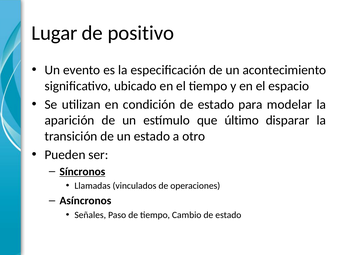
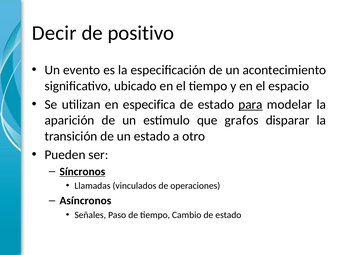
Lugar: Lugar -> Decir (54, 33)
condición: condición -> especifica (149, 105)
para underline: none -> present (251, 105)
último: último -> grafos (242, 121)
